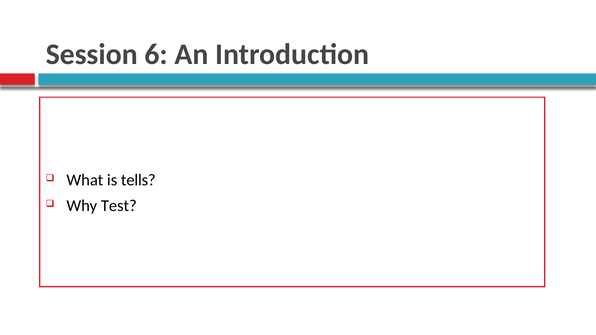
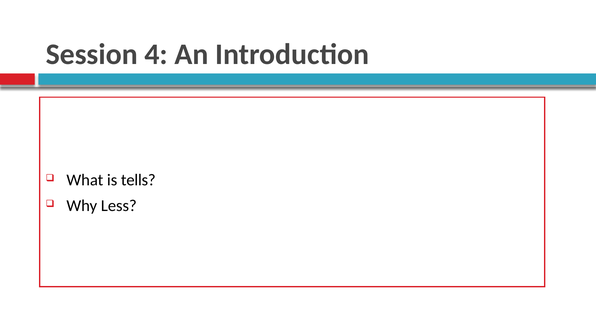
6: 6 -> 4 (156, 54)
Test: Test -> Less (119, 206)
